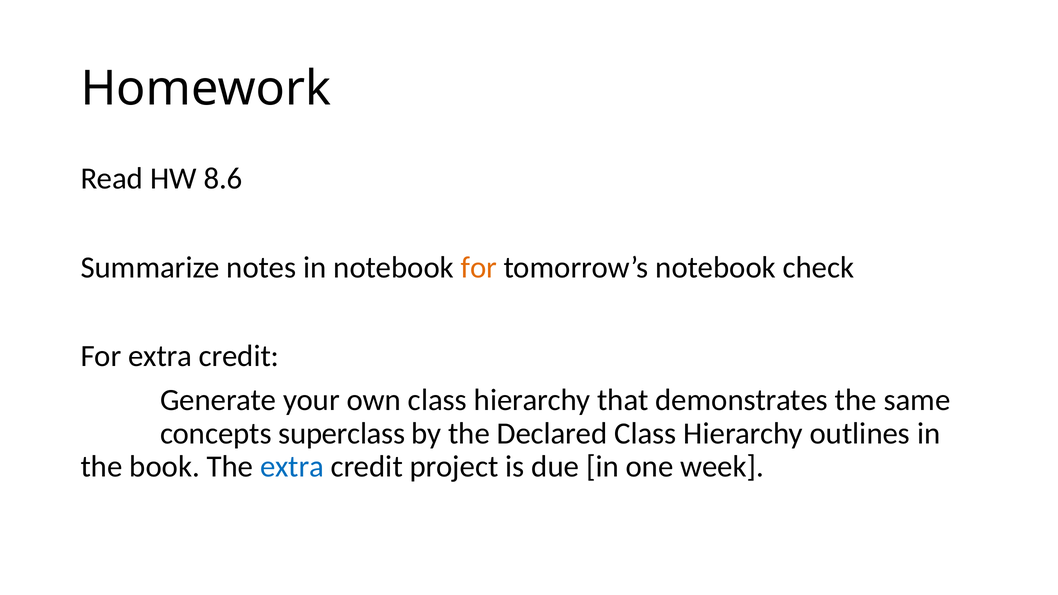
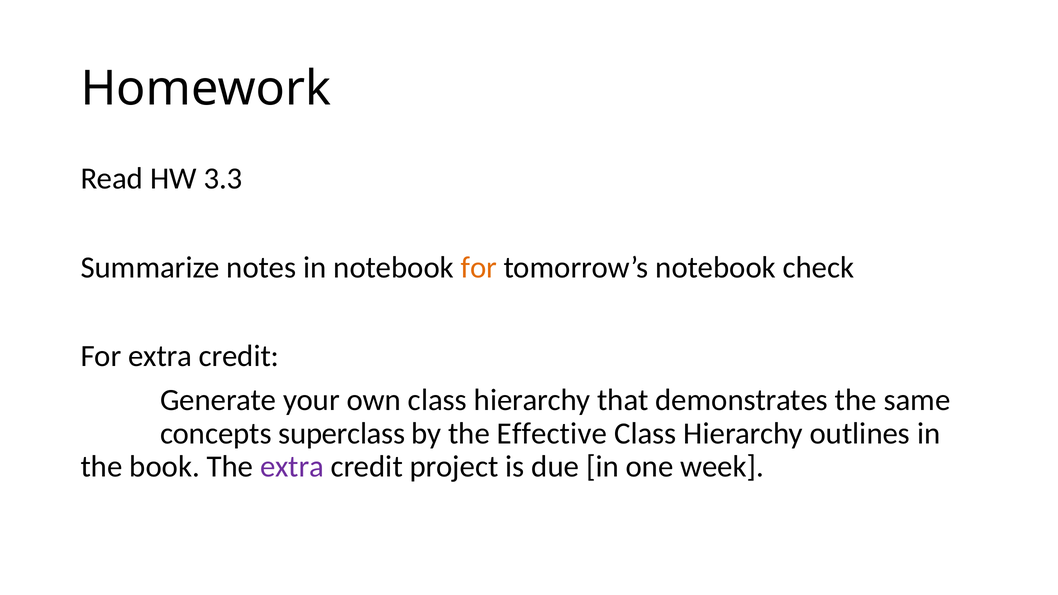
8.6: 8.6 -> 3.3 (223, 179)
Declared: Declared -> Effective (552, 434)
extra colour: blue -> purple (292, 467)
